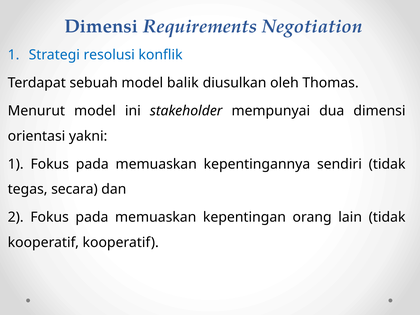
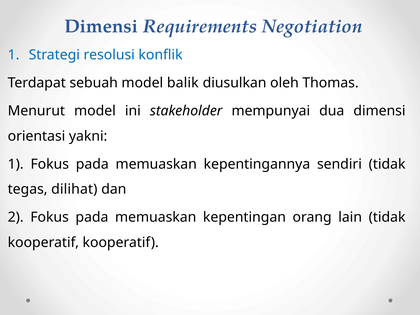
secara: secara -> dilihat (74, 189)
